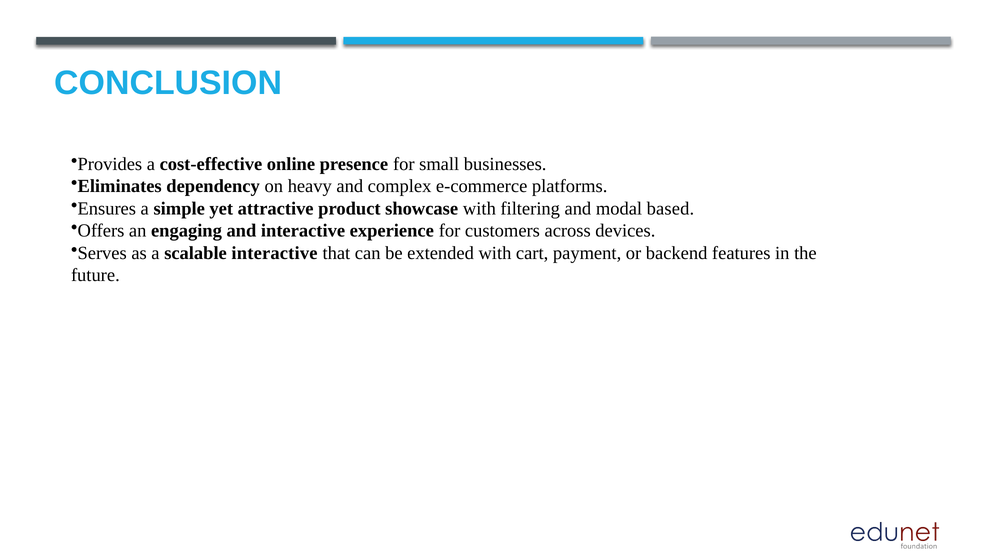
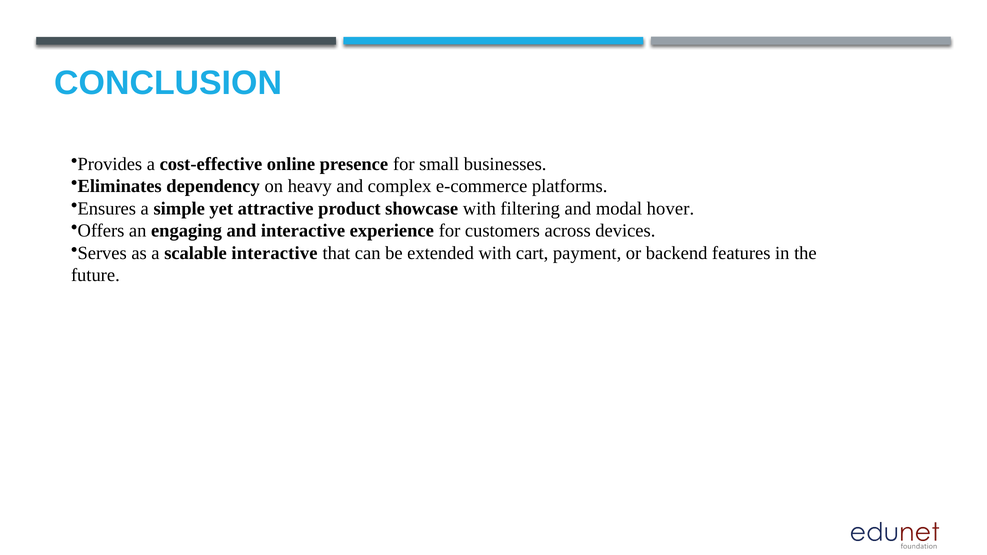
based: based -> hover (670, 209)
